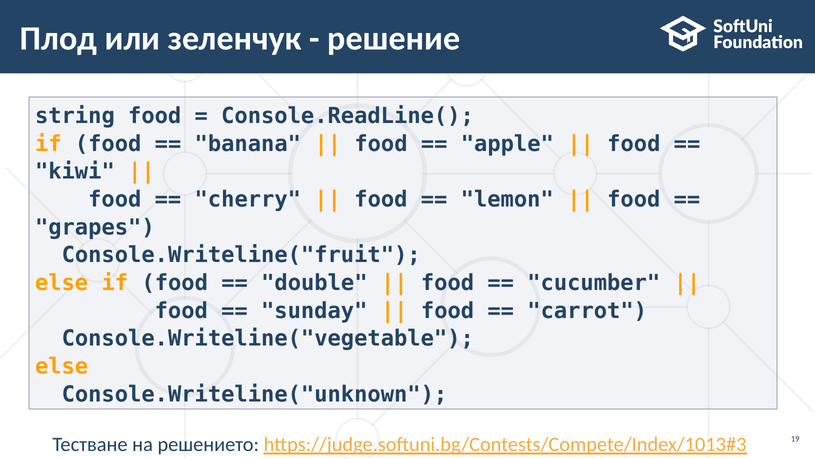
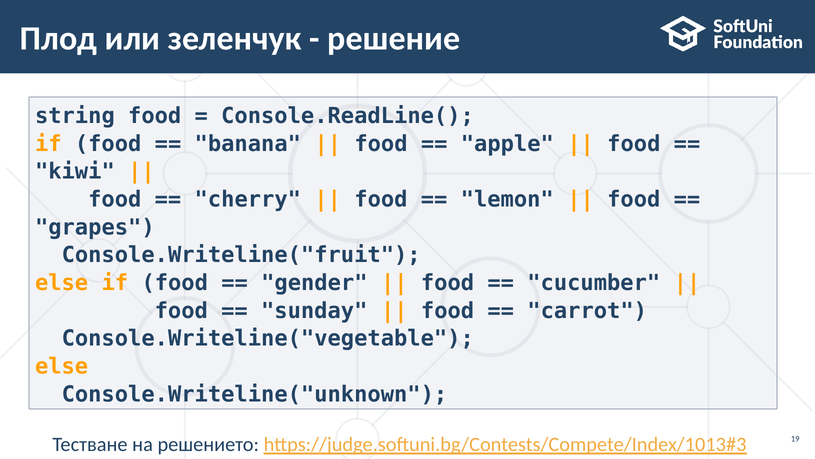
double: double -> gender (314, 283)
